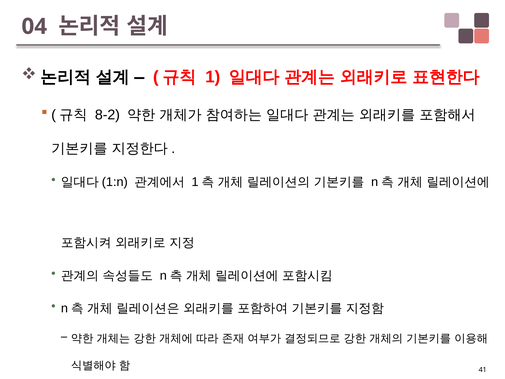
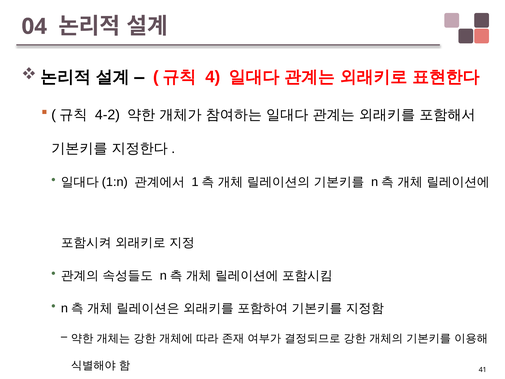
1: 1 -> 4 (213, 77)
8-2: 8-2 -> 4-2 (107, 115)
